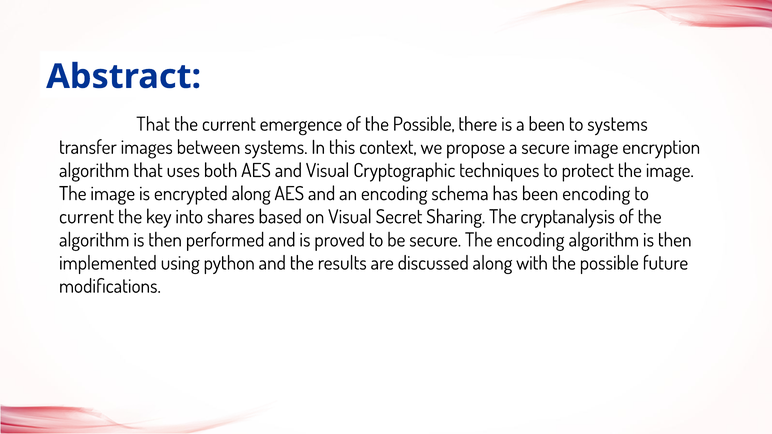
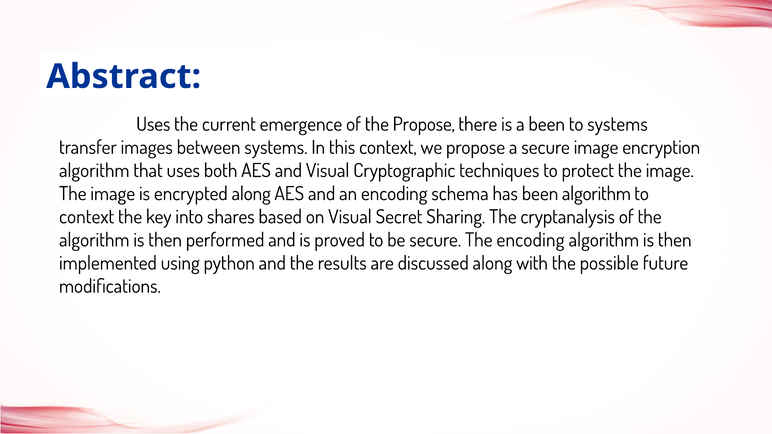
That: That -> Uses (153, 124)
of the Possible: Possible -> Propose (424, 124)
been encoding: encoding -> algorithm (596, 194)
current: current -> context (87, 217)
